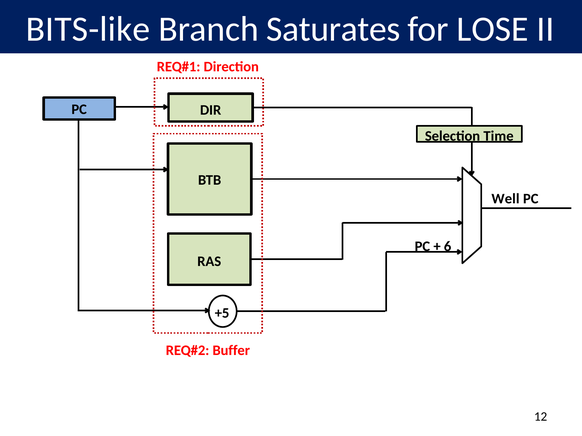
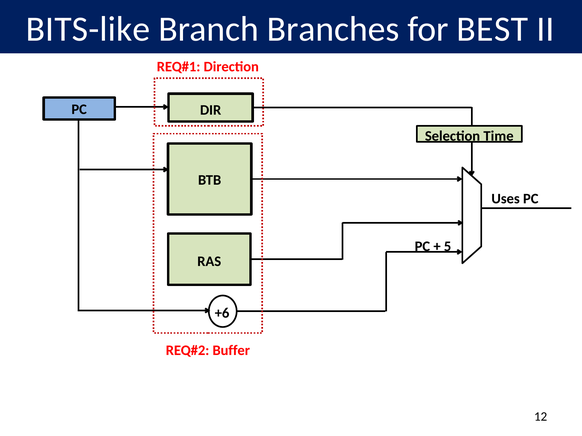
Saturates: Saturates -> Branches (333, 29)
LOSE: LOSE -> BEST (492, 29)
Well: Well -> Uses (506, 199)
6: 6 -> 5 (448, 247)
+5: +5 -> +6 (222, 313)
